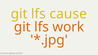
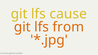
work: work -> from (68, 27)
